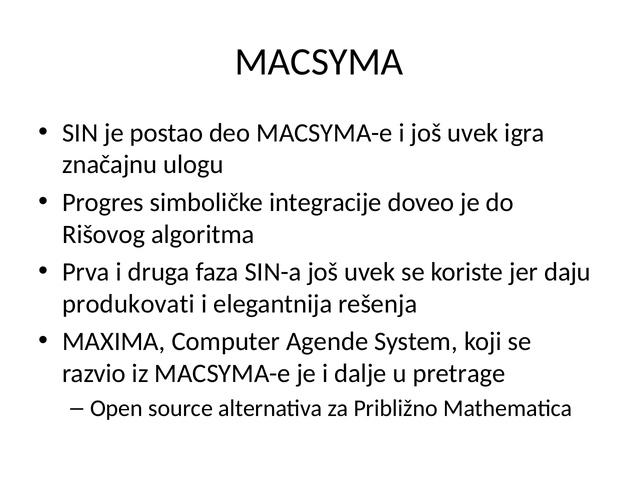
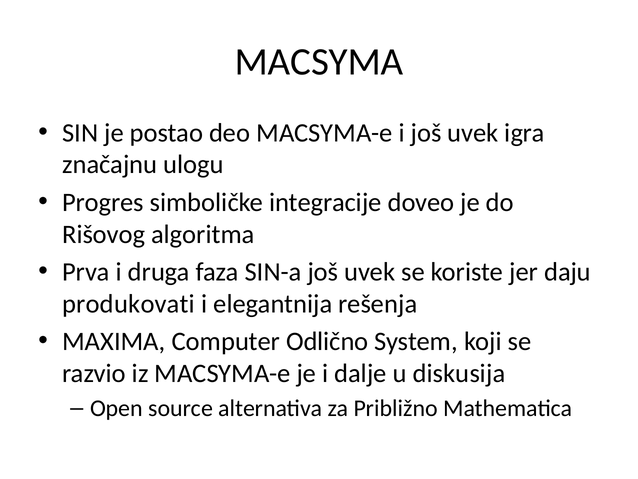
Agende: Agende -> Odlično (327, 341)
pretrage: pretrage -> diskusija (459, 373)
